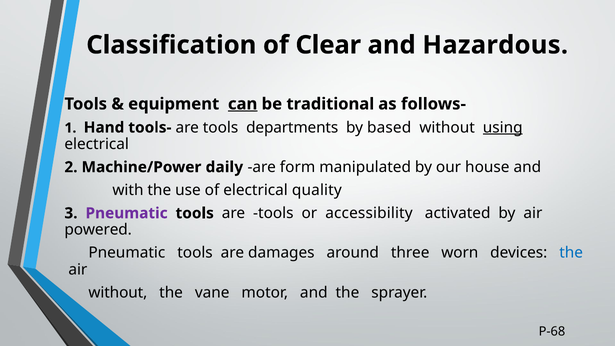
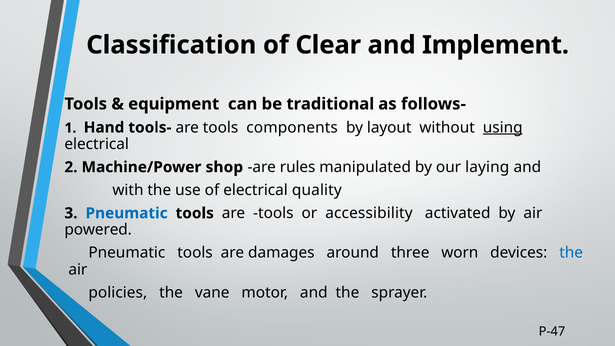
Hazardous: Hazardous -> Implement (495, 45)
can underline: present -> none (243, 104)
departments: departments -> components (292, 127)
based: based -> layout (389, 127)
daily: daily -> shop (224, 167)
form: form -> rules (298, 167)
house: house -> laying (487, 167)
Pneumatic colour: purple -> blue (127, 213)
without: without -> policies (118, 292)
P-68: P-68 -> P-47 (552, 332)
